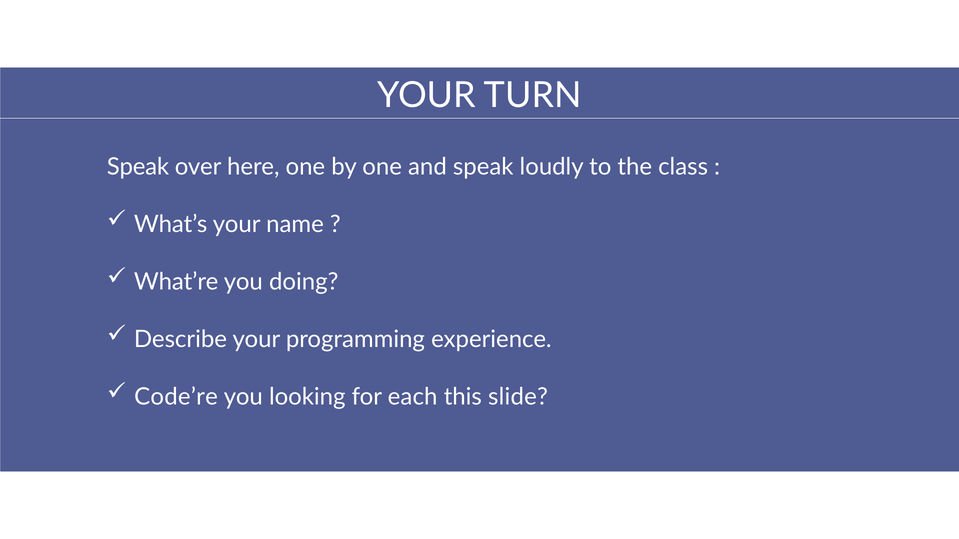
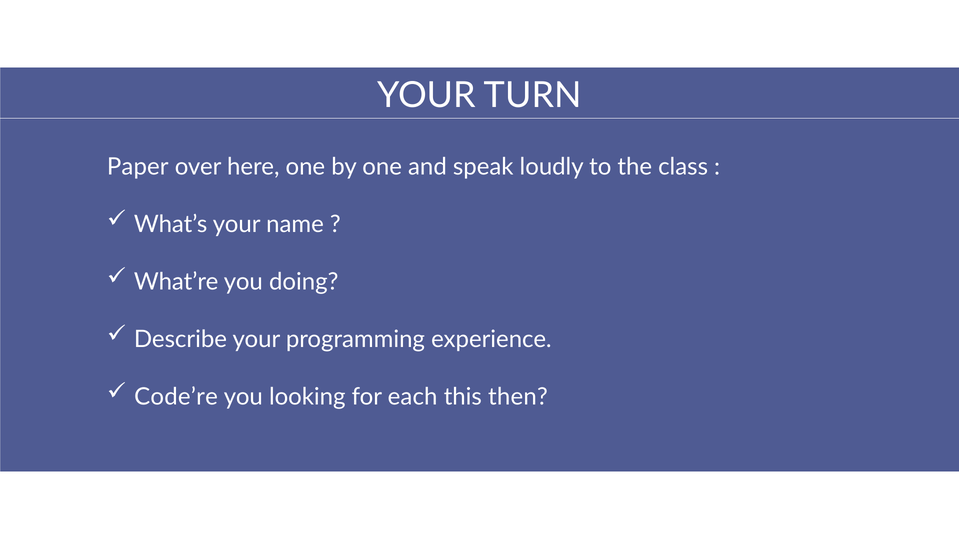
Speak: Speak -> Paper (138, 167)
slide: slide -> then (518, 397)
